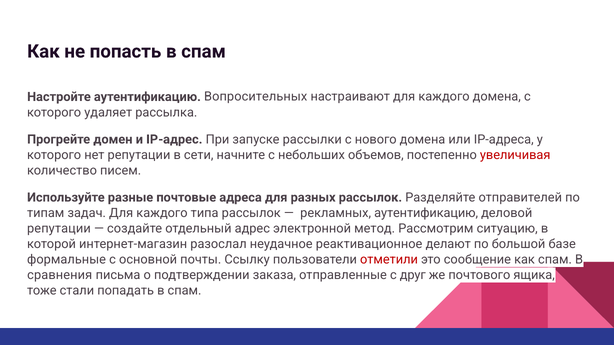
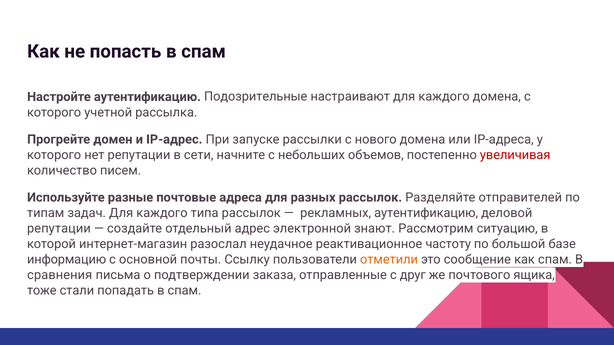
Вопросительных: Вопросительных -> Подозрительные (256, 97)
удаляет: удаляет -> учетной (108, 112)
метод: метод -> знают (375, 229)
делают: делают -> частоту (448, 244)
формальные: формальные -> информацию (67, 260)
отметили colour: red -> orange (389, 260)
